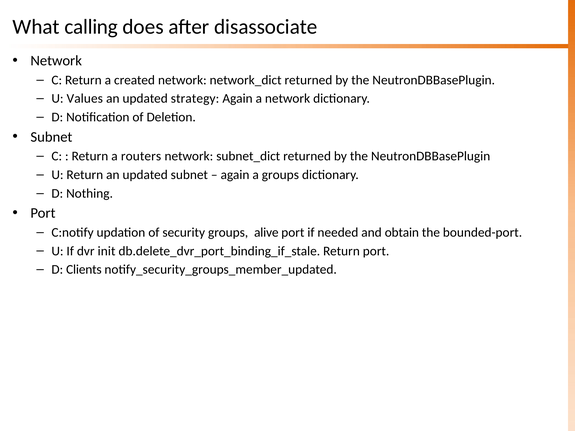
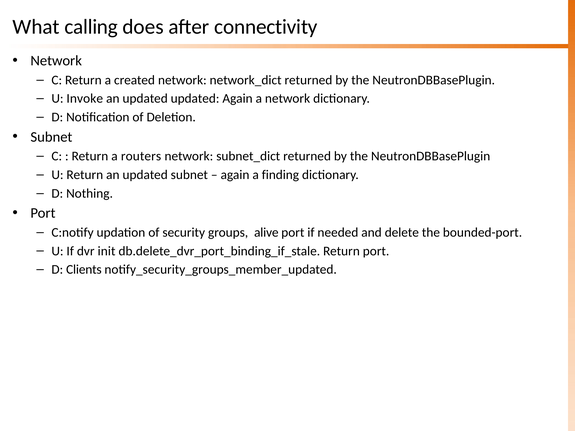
disassociate: disassociate -> connectivity (266, 27)
Values: Values -> Invoke (85, 99)
updated strategy: strategy -> updated (195, 99)
a groups: groups -> finding (280, 175)
obtain: obtain -> delete (402, 233)
